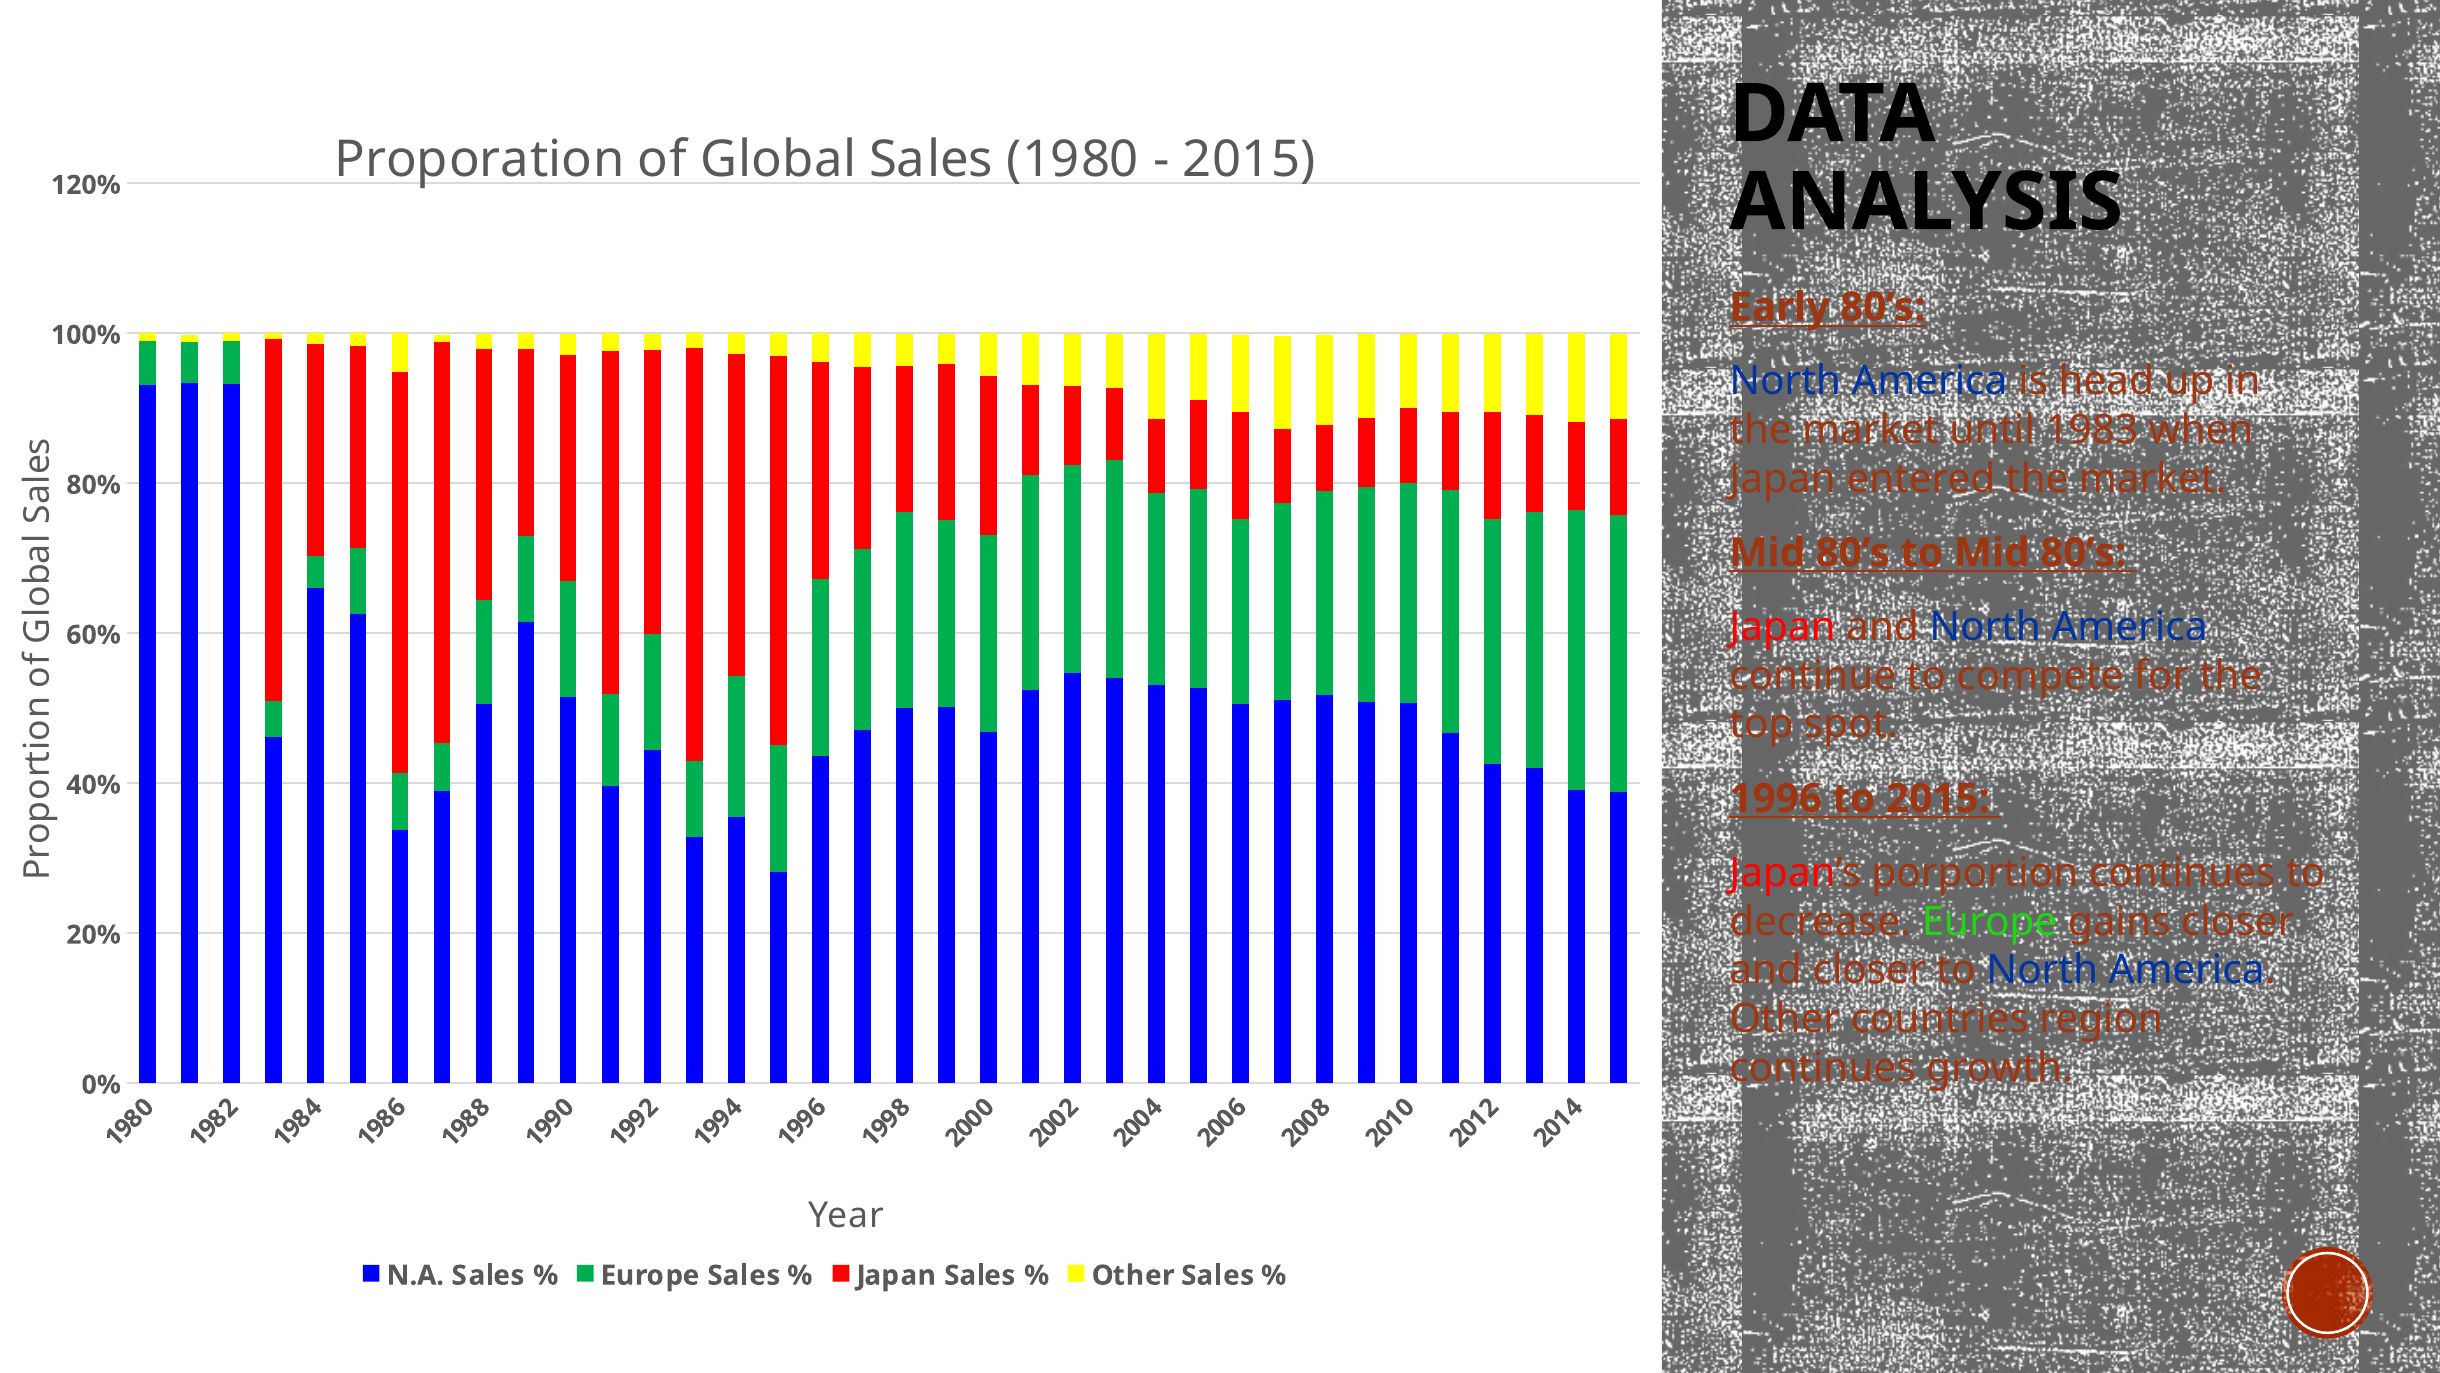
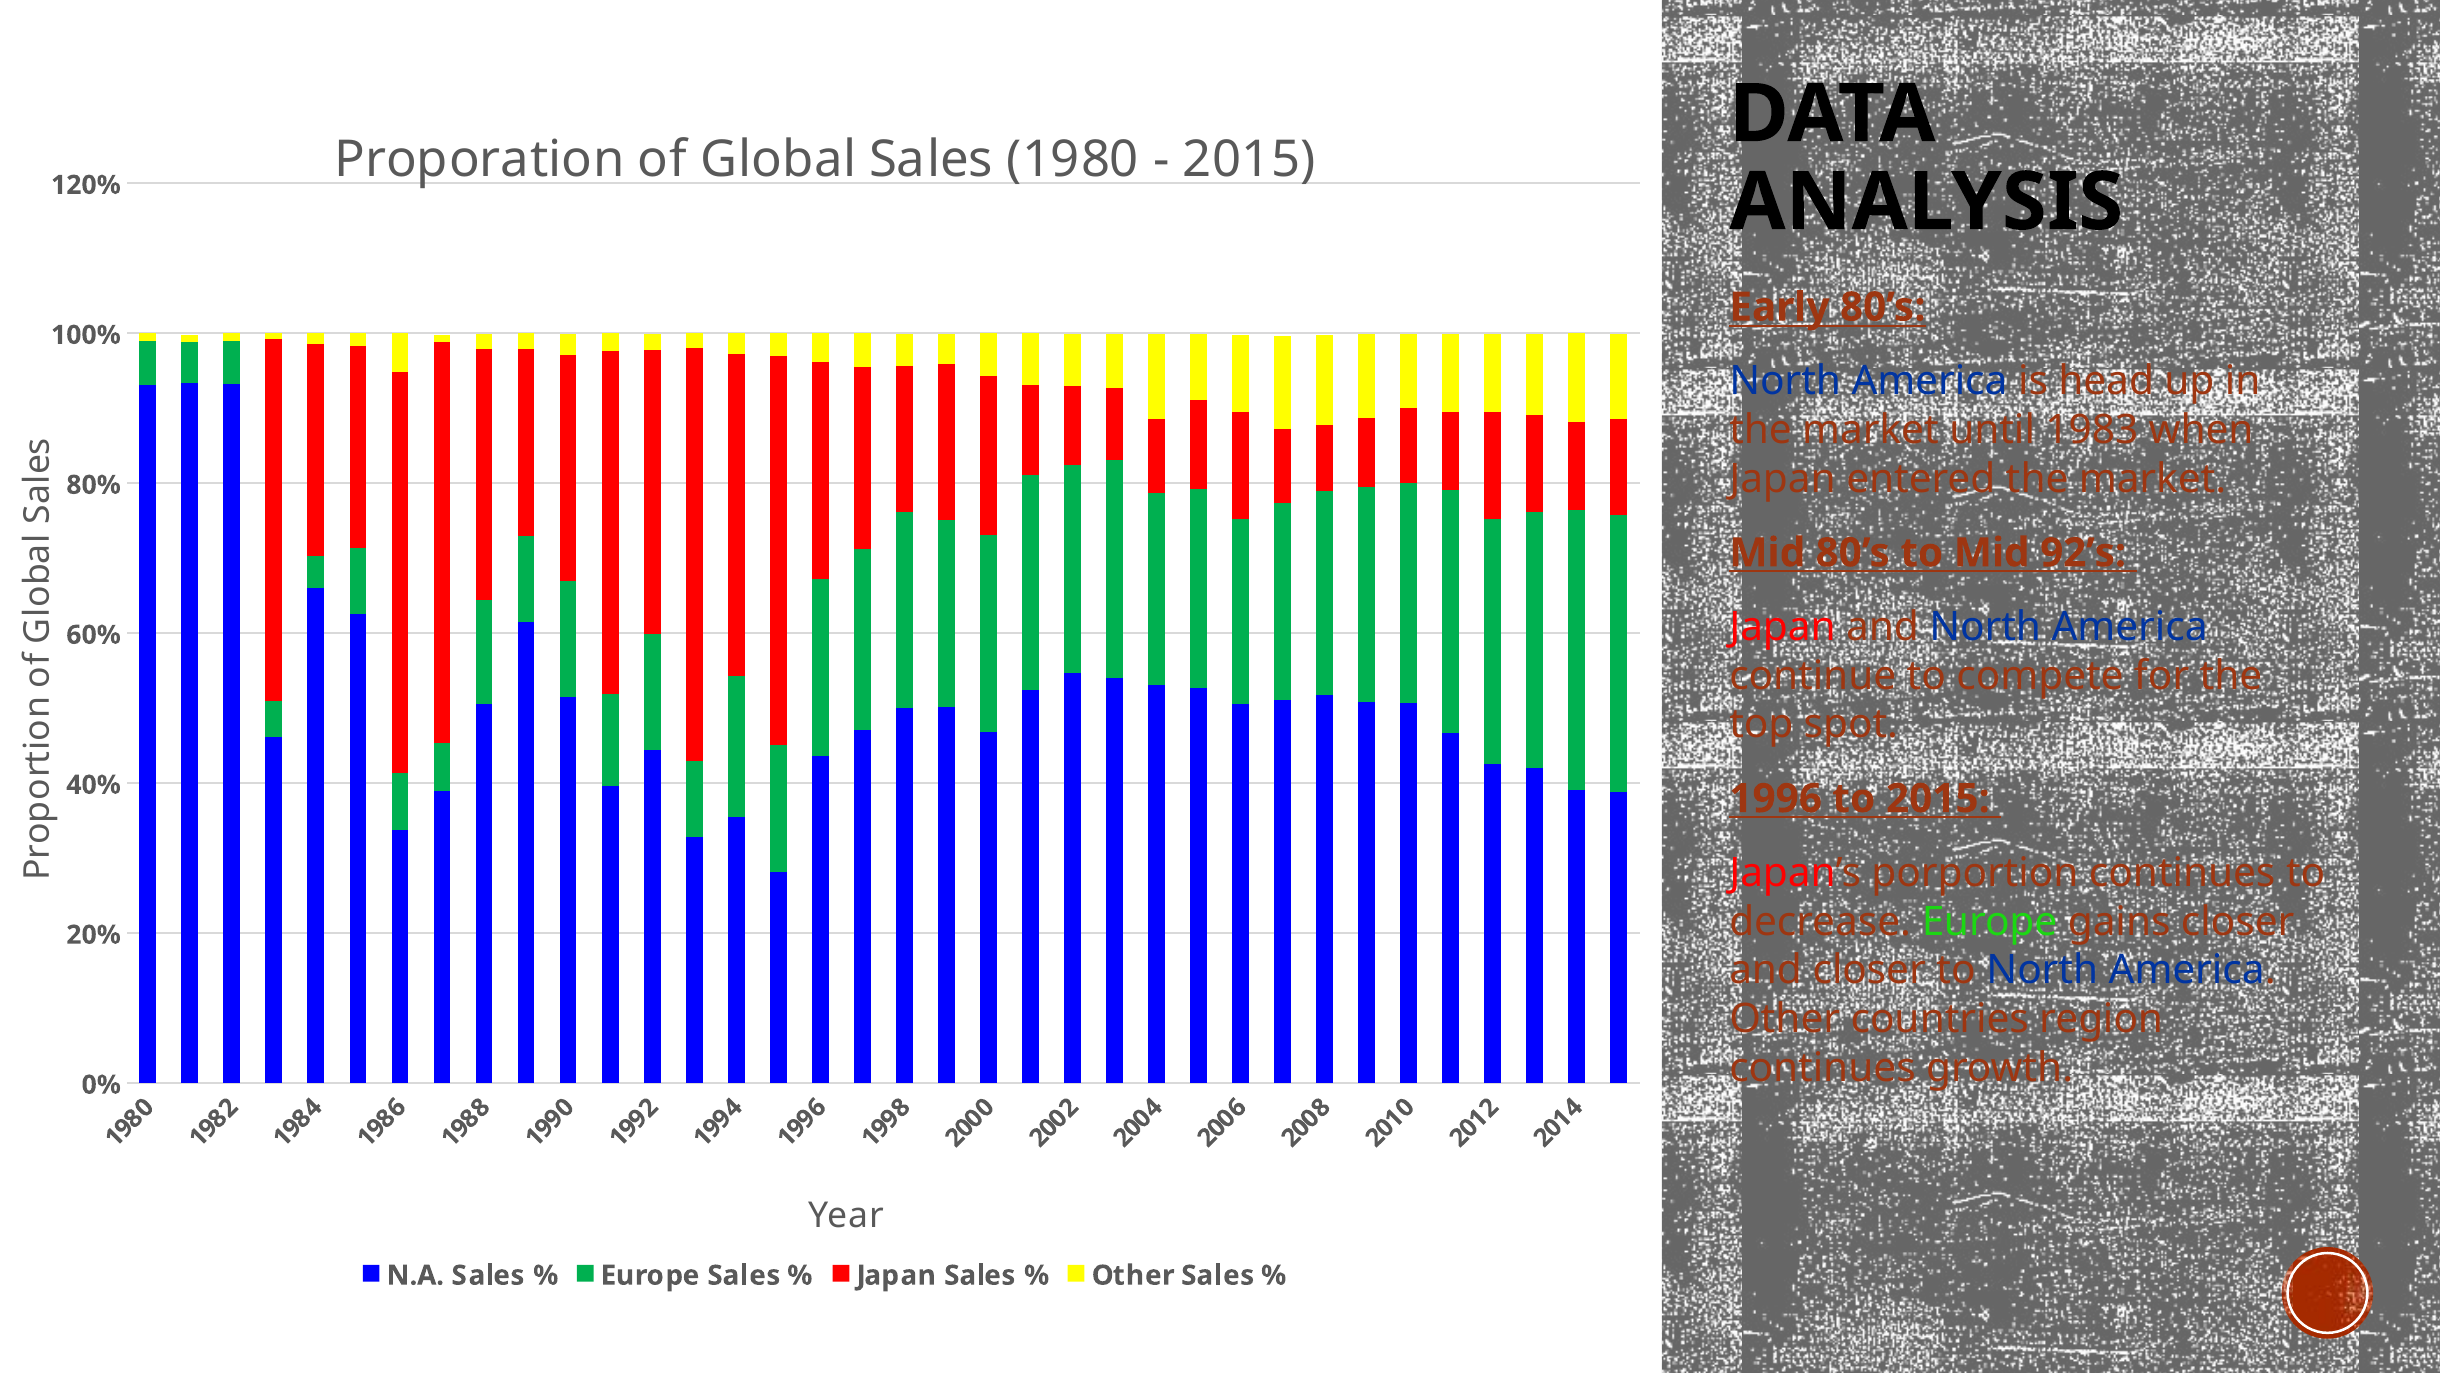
to Mid 80’s: 80’s -> 92’s (2083, 553)
